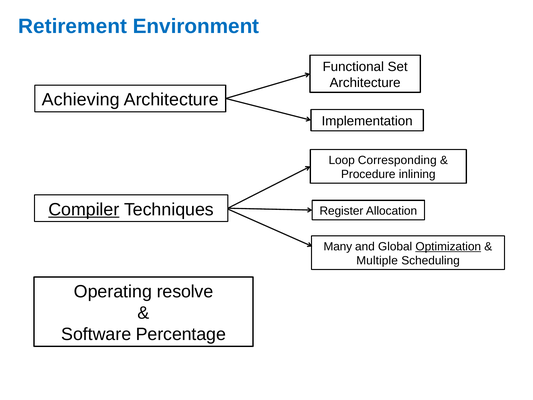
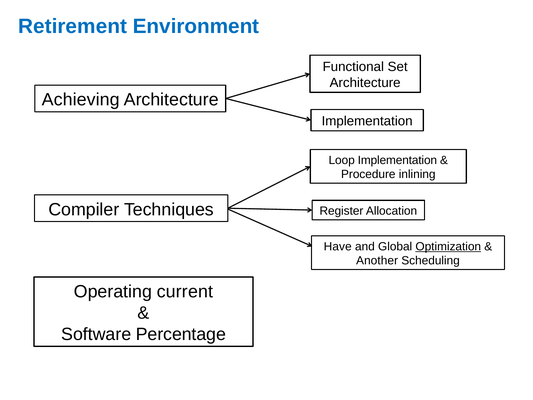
Loop Corresponding: Corresponding -> Implementation (397, 160)
Compiler underline: present -> none (84, 209)
Many: Many -> Have (338, 246)
Multiple: Multiple -> Another (377, 260)
resolve: resolve -> current (185, 291)
